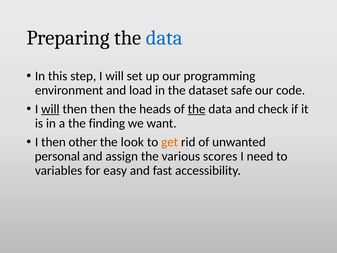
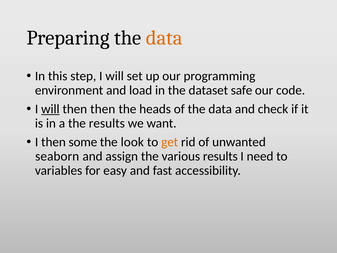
data colour: blue -> orange (164, 38)
the underline: present -> none (197, 109)
the finding: finding -> results (107, 123)
other: other -> some (83, 142)
personal: personal -> seaborn (57, 156)
various scores: scores -> results (220, 156)
